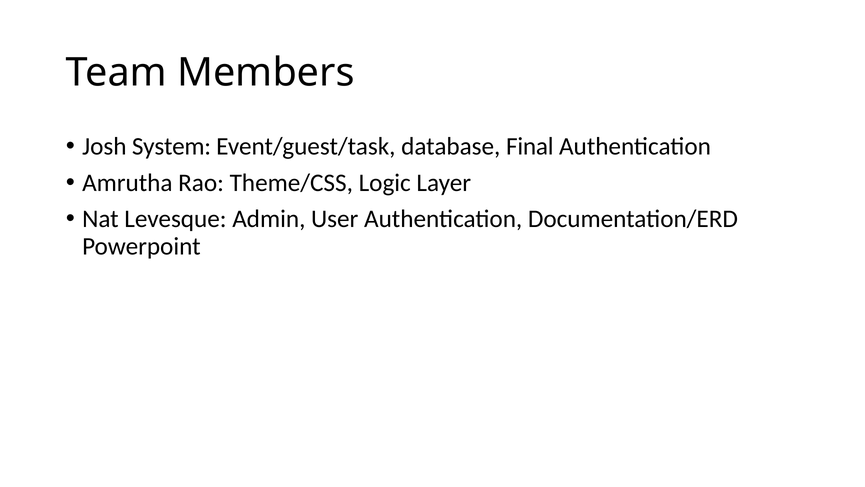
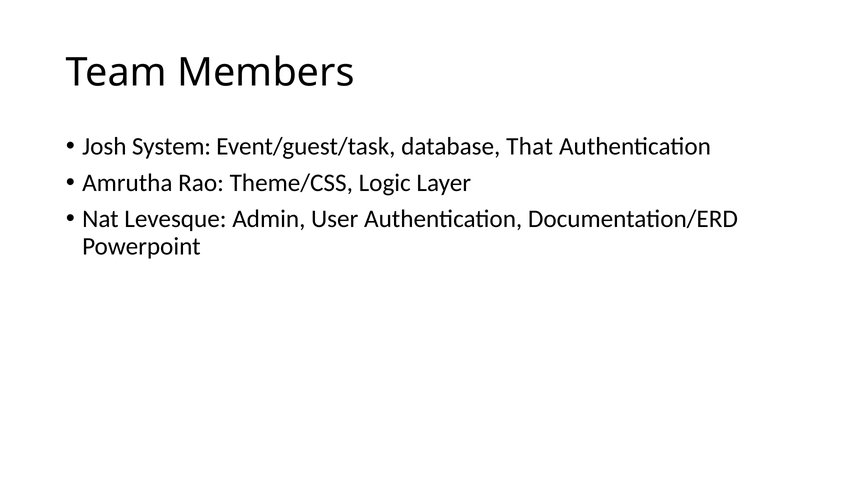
Final: Final -> That (530, 146)
